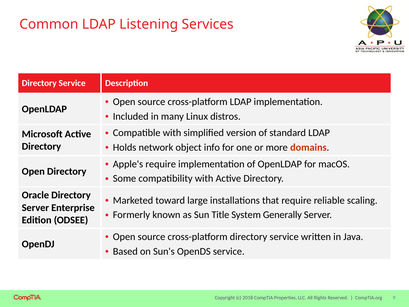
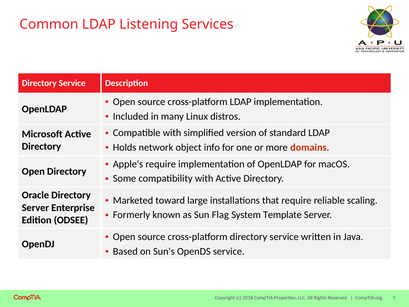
Title: Title -> Flag (220, 215)
Generally: Generally -> Template (282, 215)
